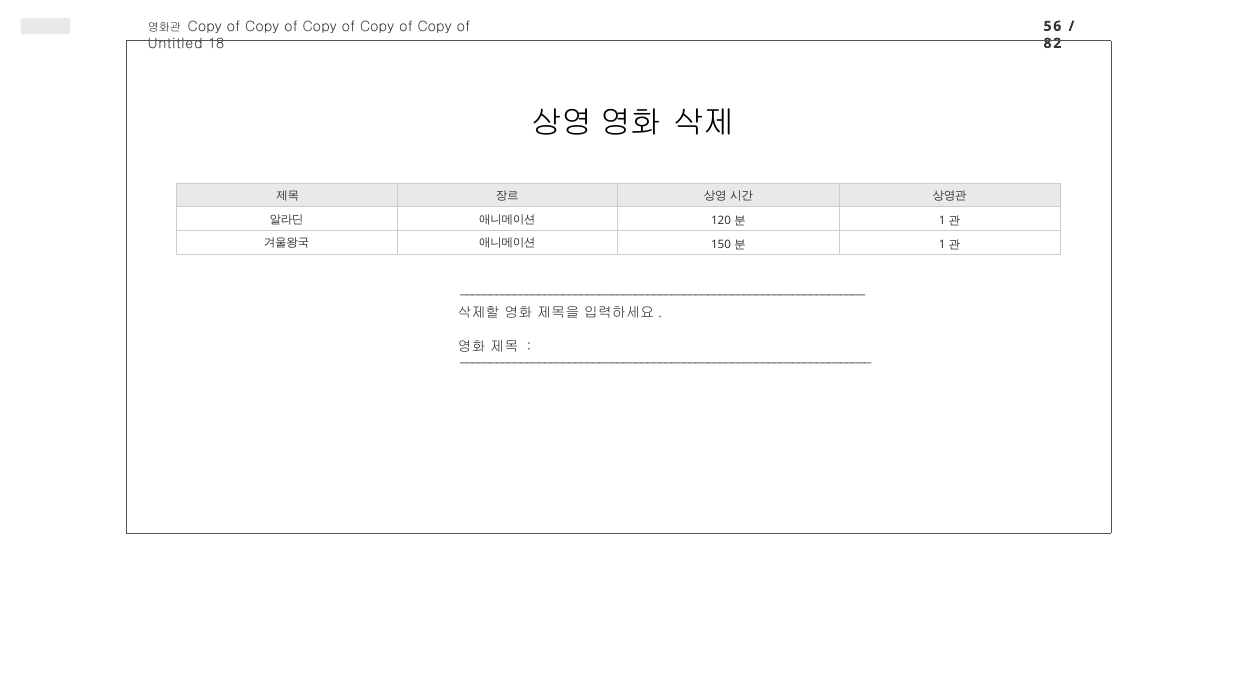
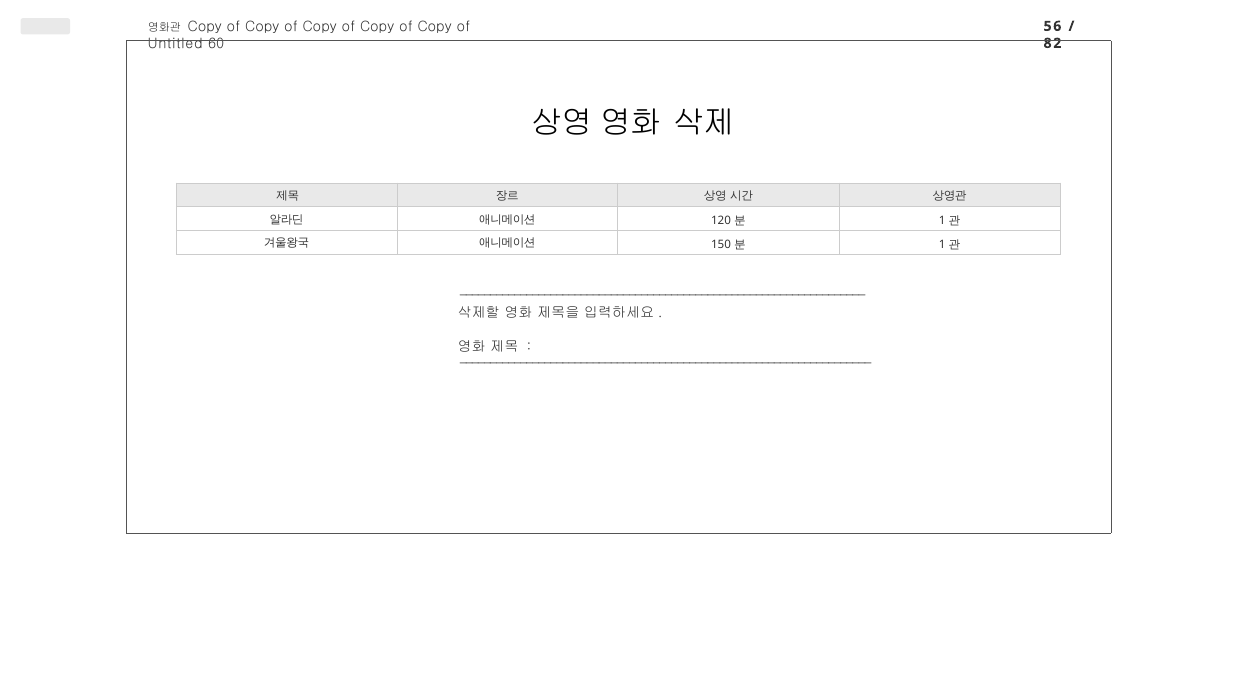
18: 18 -> 60 (216, 44)
